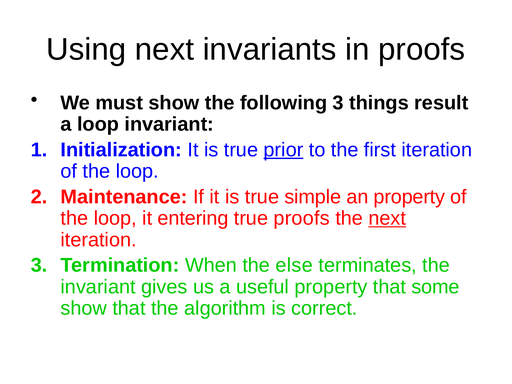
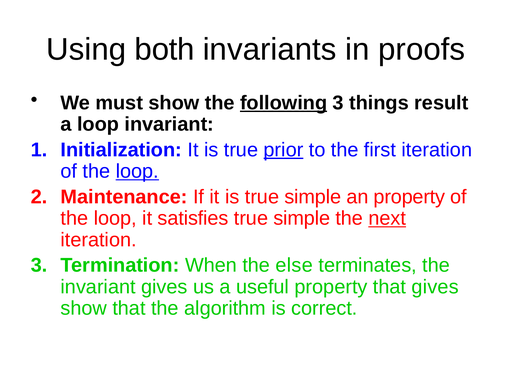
Using next: next -> both (165, 50)
following underline: none -> present (284, 103)
loop underline: none -> present (137, 171)
entering: entering -> satisfies (193, 218)
proofs: proofs -> simple (302, 218)
that some: some -> gives (435, 287)
